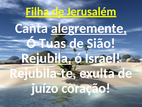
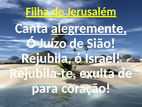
Tuas: Tuas -> Juízo (53, 43)
Rejubila underline: present -> none (46, 58)
juízo: juízo -> para (45, 88)
